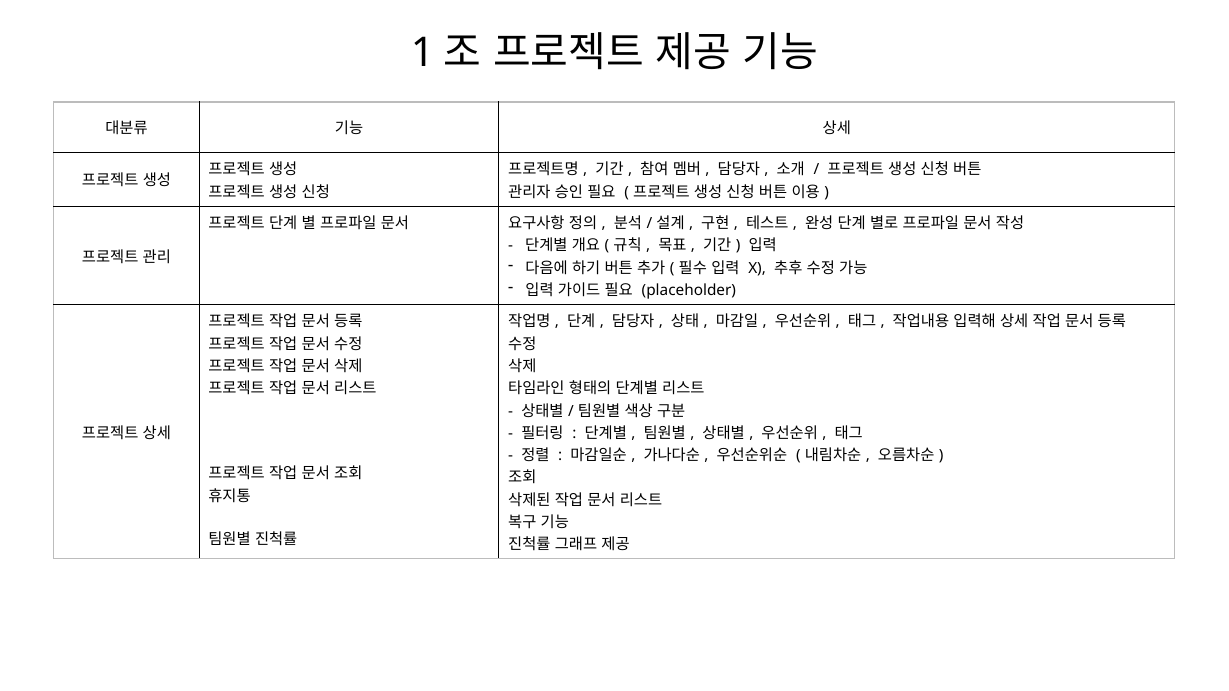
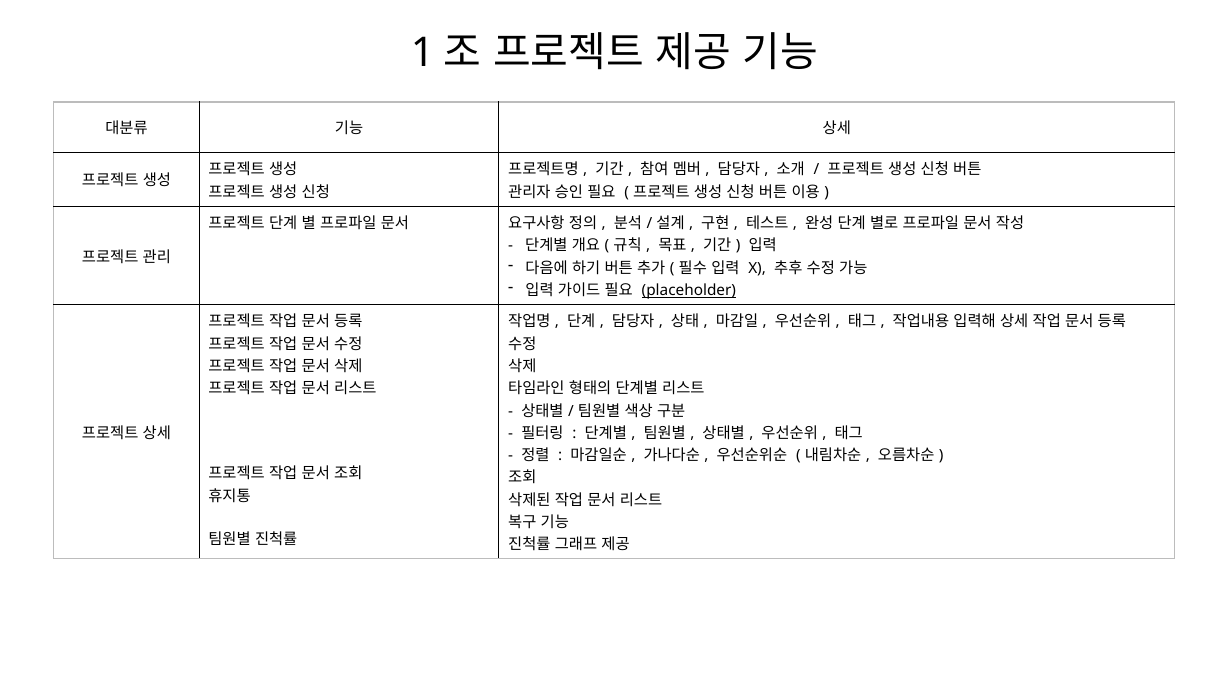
placeholder underline: none -> present (689, 291)
